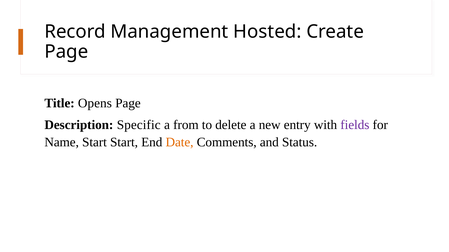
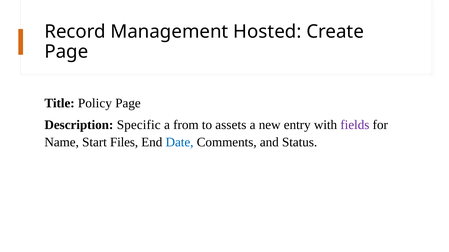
Opens: Opens -> Policy (95, 103)
delete: delete -> assets (231, 125)
Start Start: Start -> Files (124, 142)
Date colour: orange -> blue (180, 142)
